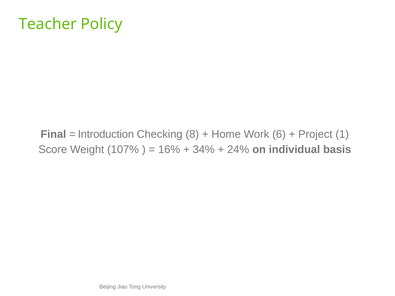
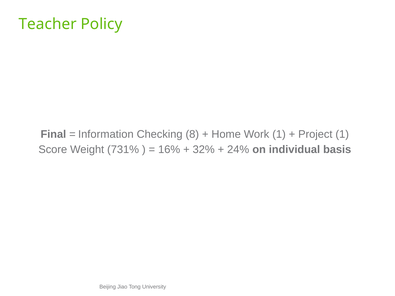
Introduction: Introduction -> Information (106, 134)
Work 6: 6 -> 1 (279, 134)
107%: 107% -> 731% (123, 150)
34%: 34% -> 32% (204, 150)
